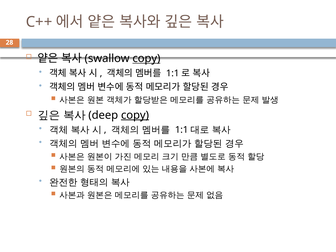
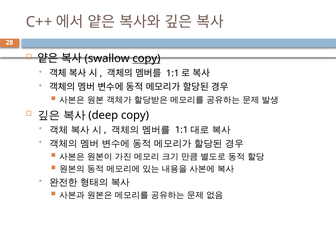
copy underline: present -> none (135, 115)
